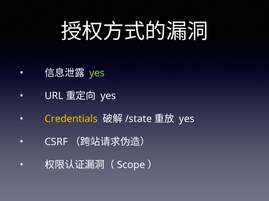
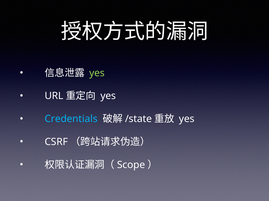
Credentials colour: yellow -> light blue (71, 119)
